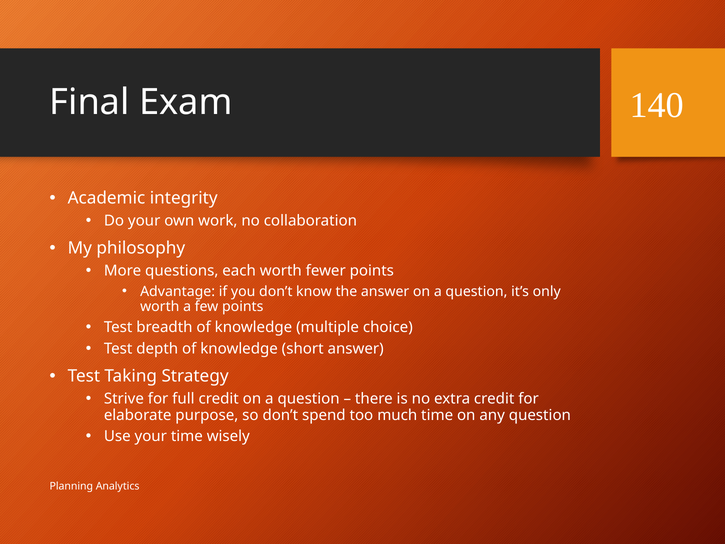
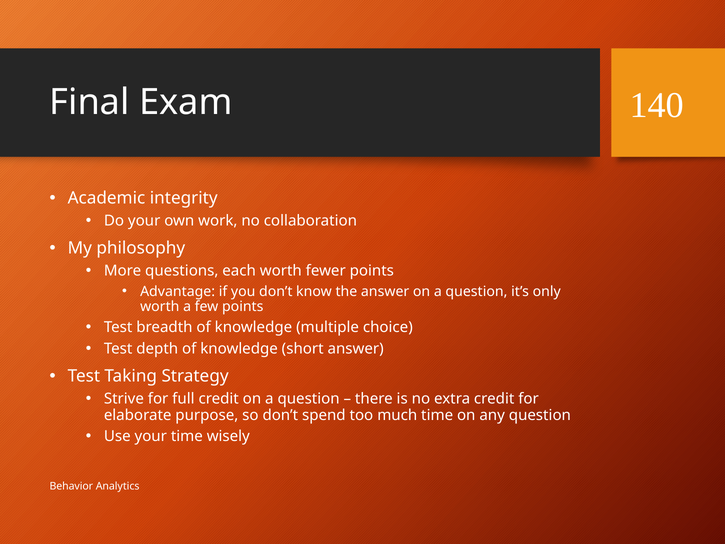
Planning: Planning -> Behavior (71, 486)
